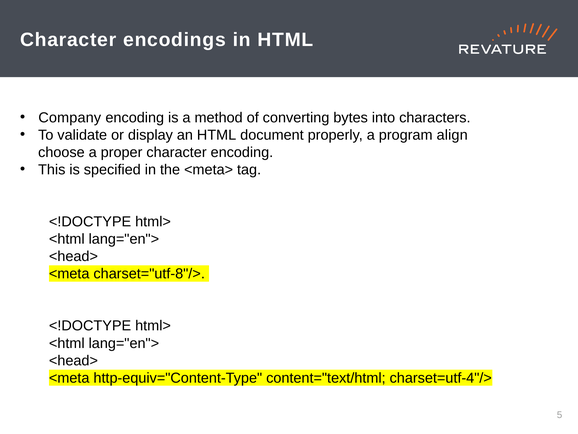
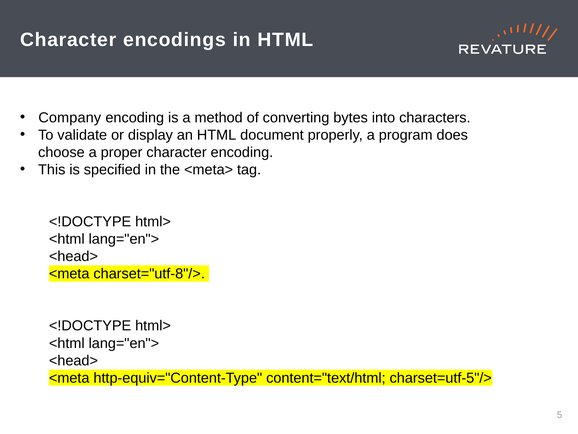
align: align -> does (452, 135)
charset=utf-4"/>: charset=utf-4"/> -> charset=utf-5"/> (441, 378)
